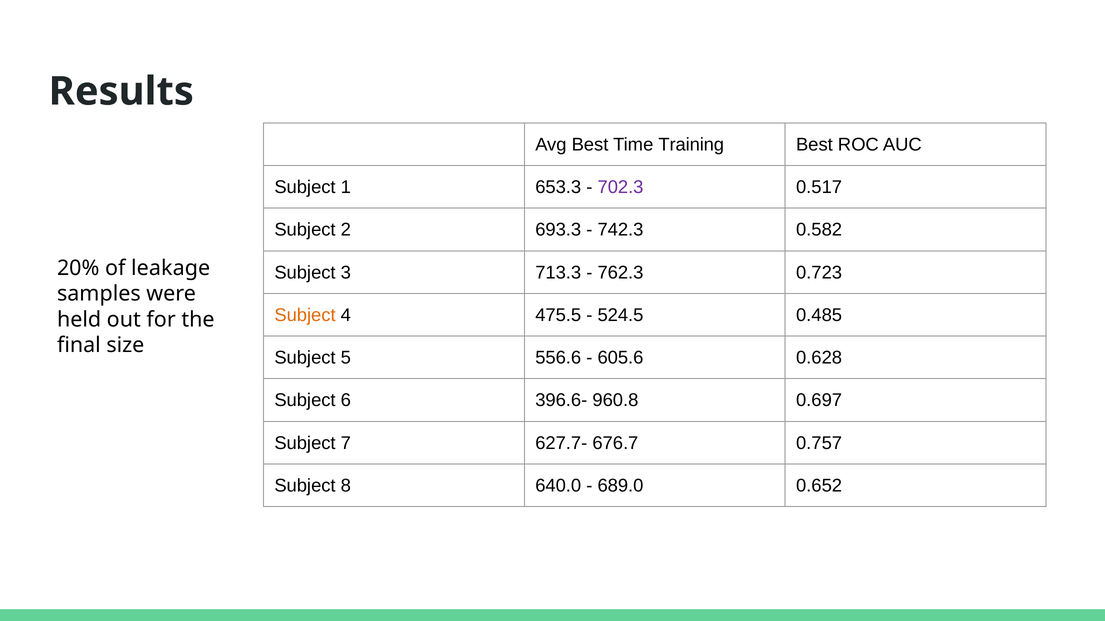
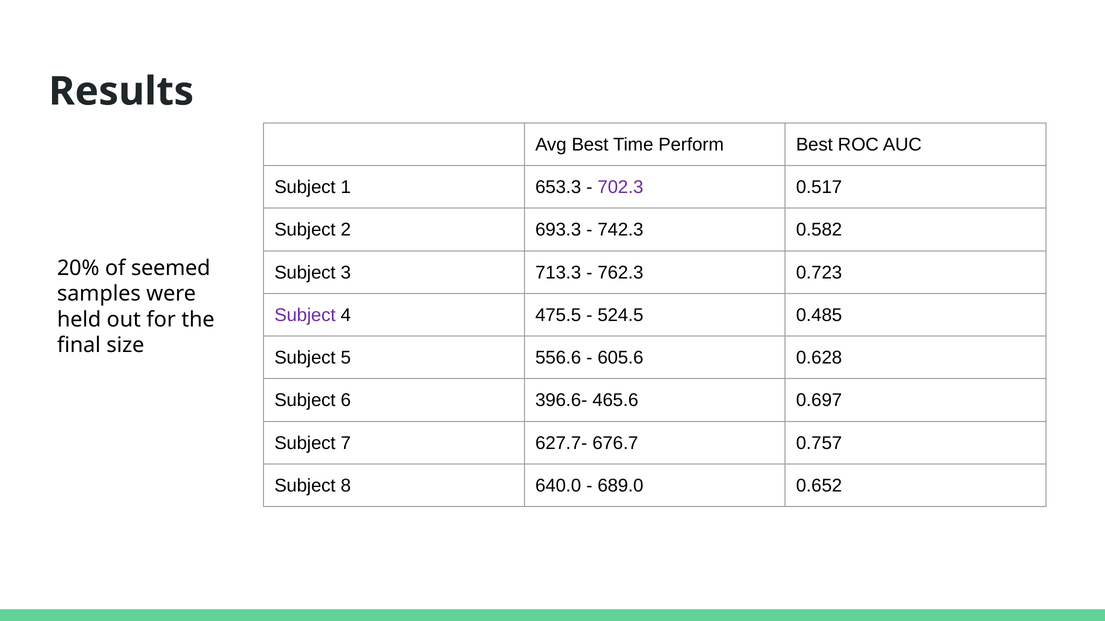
Training: Training -> Perform (691, 145)
leakage: leakage -> seemed (171, 268)
Subject colour: orange -> purple (305, 315)
960.8: 960.8 -> 465.6 (615, 401)
